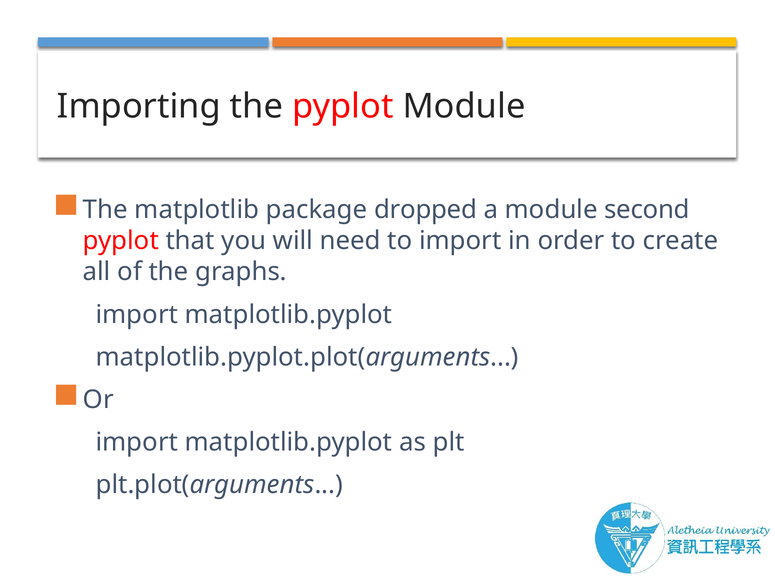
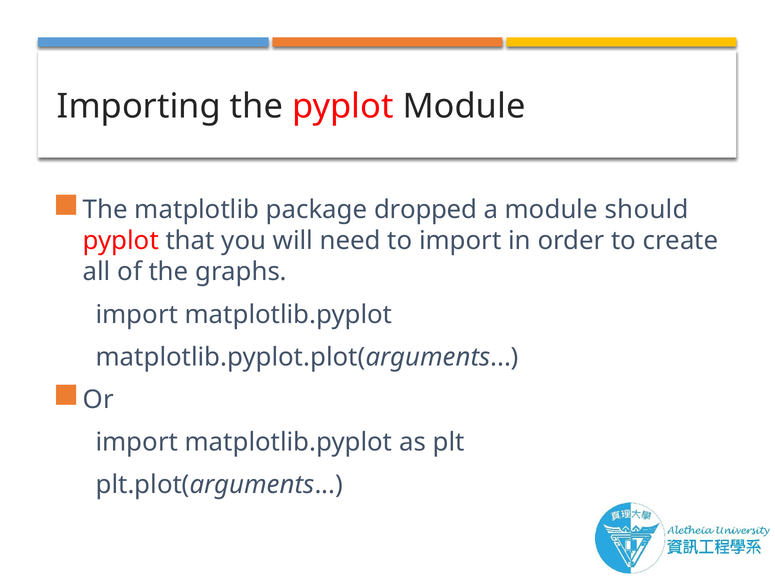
second: second -> should (647, 210)
